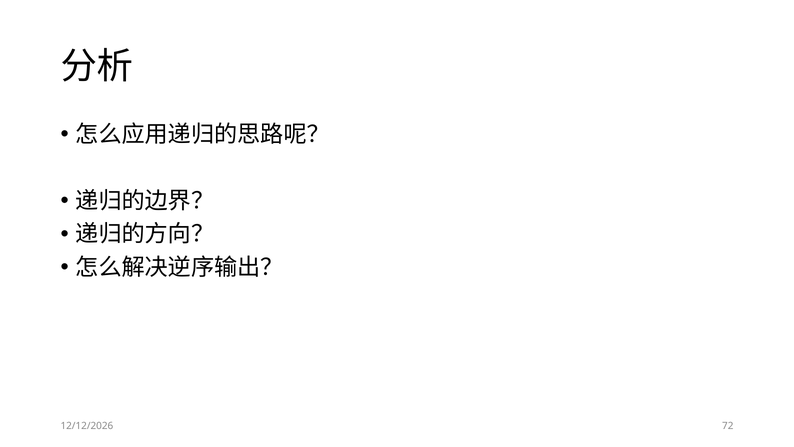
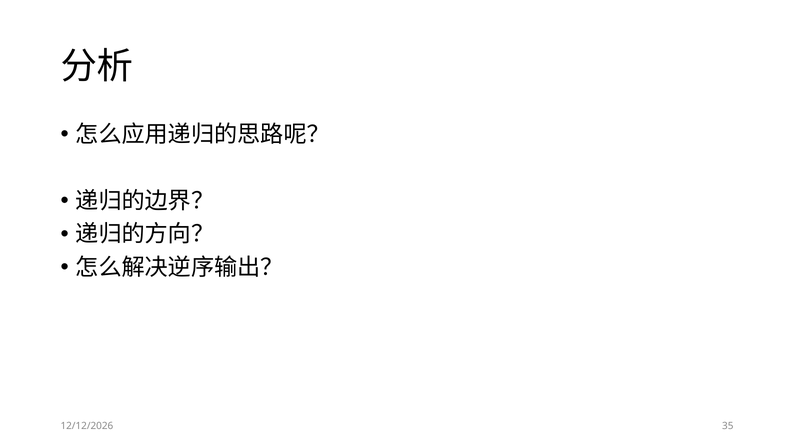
72: 72 -> 35 (728, 426)
